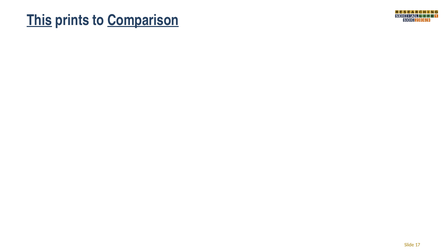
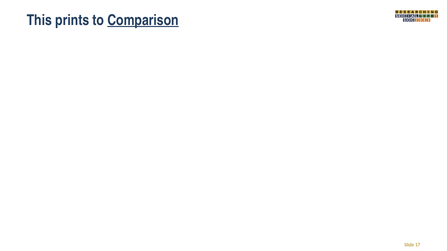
This underline: present -> none (39, 20)
